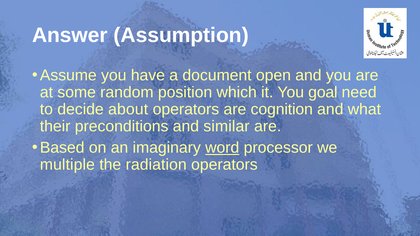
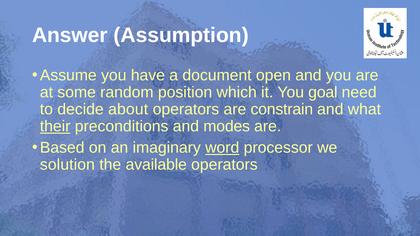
cognition: cognition -> constrain (282, 109)
their underline: none -> present (55, 126)
similar: similar -> modes (227, 126)
multiple: multiple -> solution (67, 165)
radiation: radiation -> available (156, 165)
